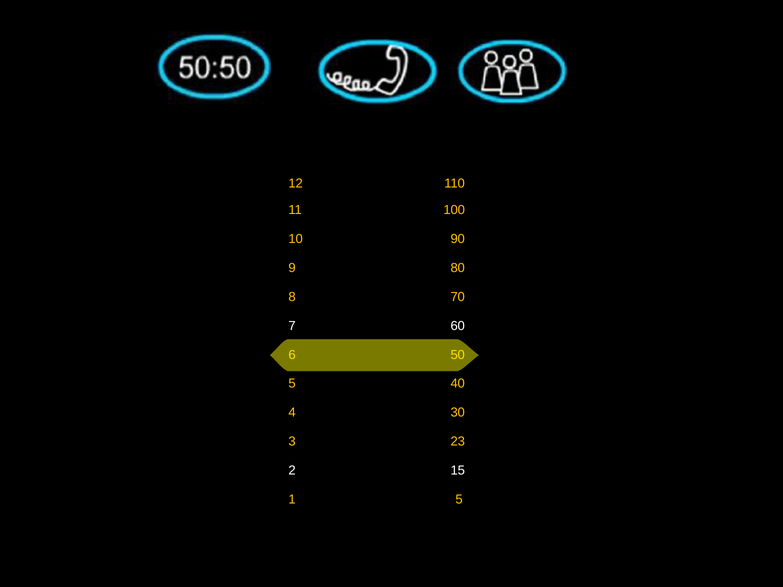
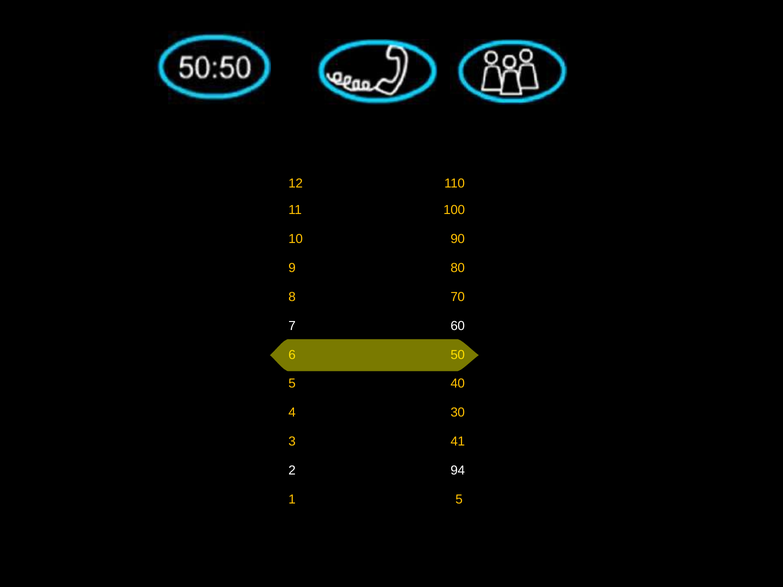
23: 23 -> 41 (458, 442)
15: 15 -> 94 (458, 471)
